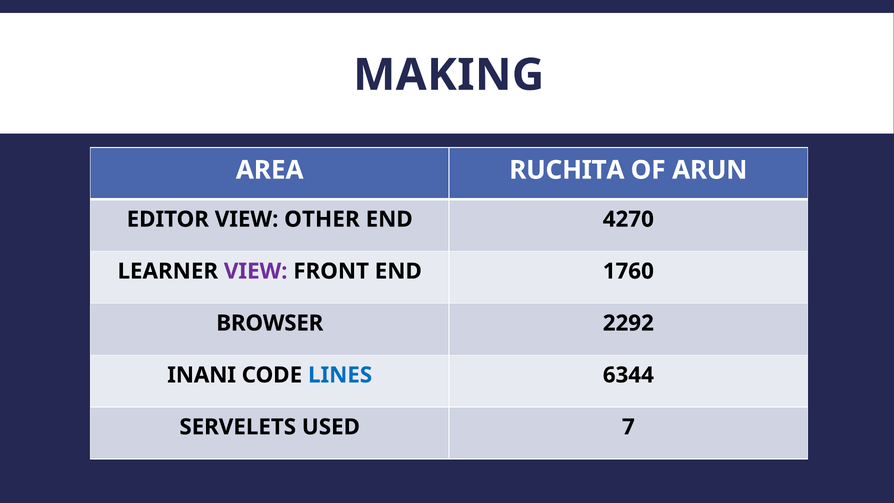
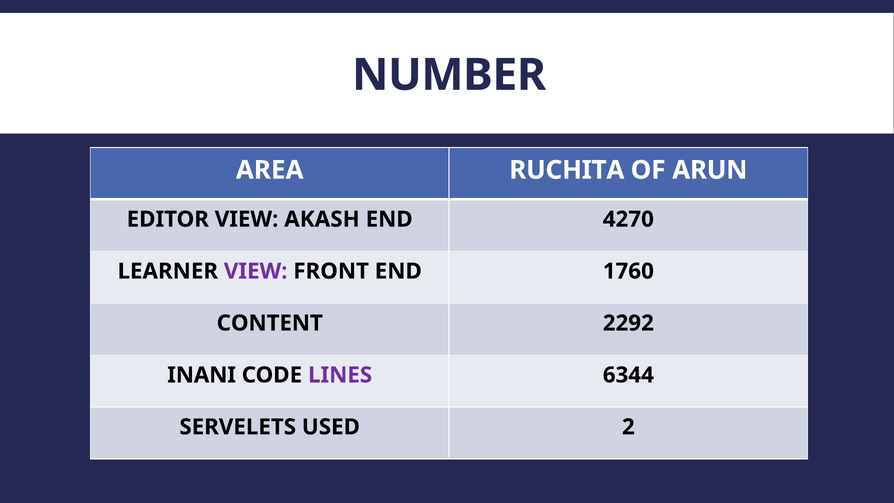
MAKING: MAKING -> NUMBER (449, 75)
OTHER: OTHER -> AKASH (322, 219)
BROWSER: BROWSER -> CONTENT (270, 323)
LINES colour: blue -> purple (340, 375)
7: 7 -> 2 (628, 427)
